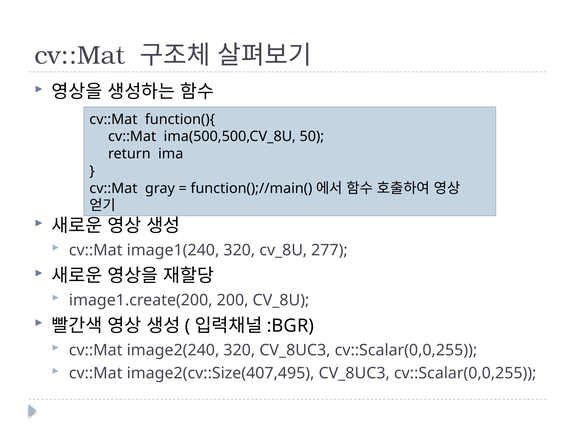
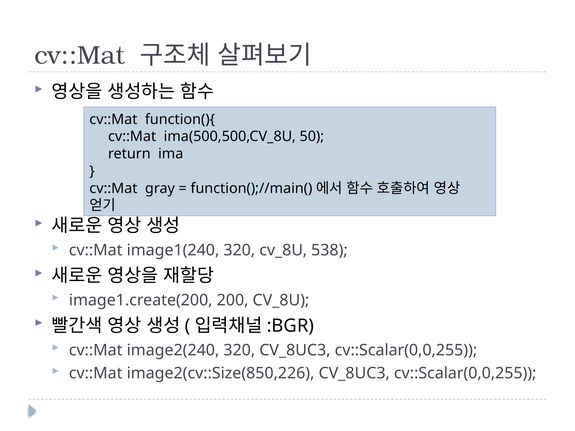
277: 277 -> 538 (329, 250)
image2(cv::Size(407,495: image2(cv::Size(407,495 -> image2(cv::Size(850,226 (221, 373)
